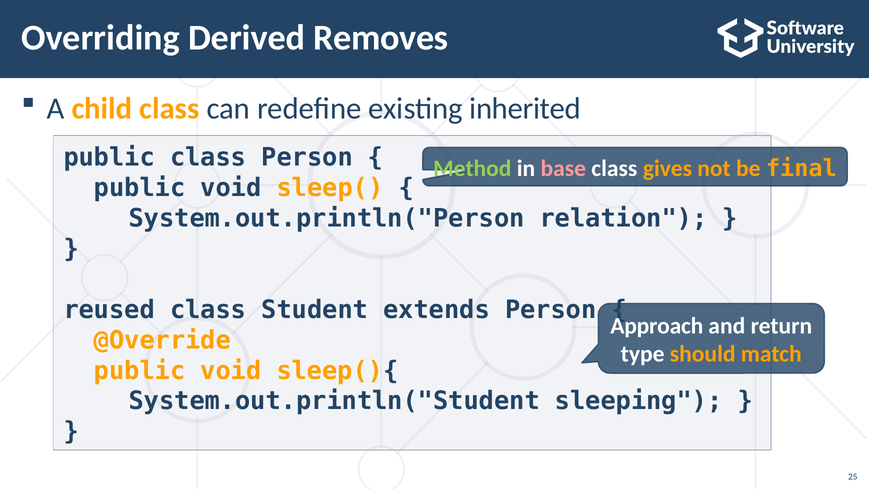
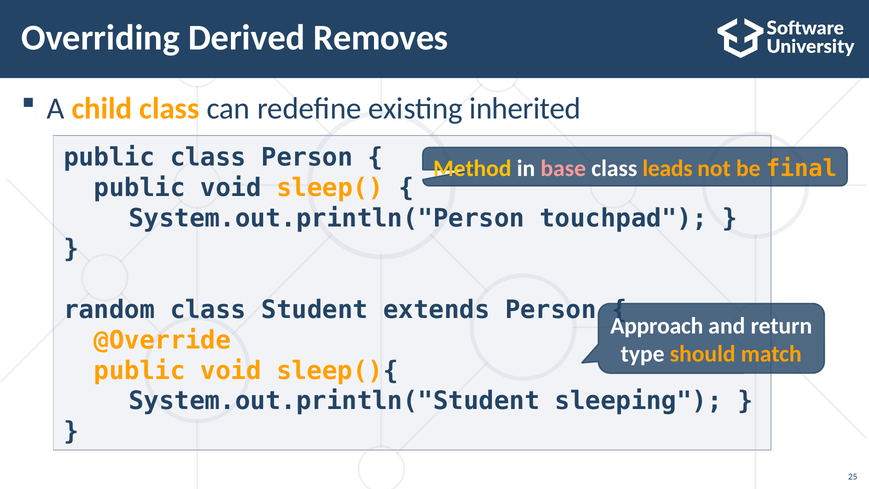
Method colour: light green -> yellow (472, 168)
gives: gives -> leads (668, 168)
relation: relation -> touchpad (623, 218)
reused: reused -> random (109, 310)
